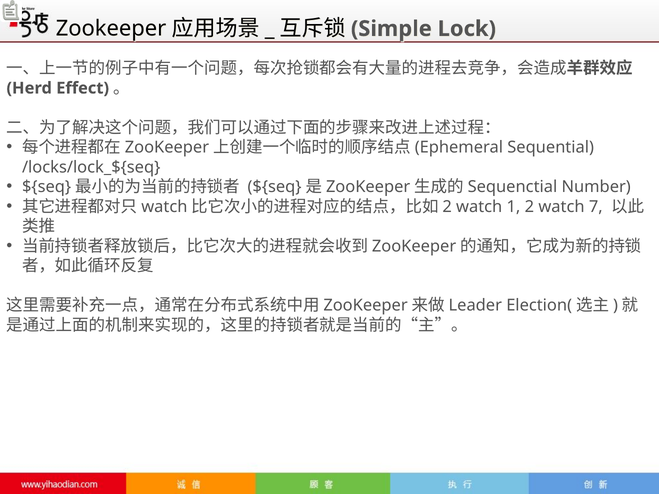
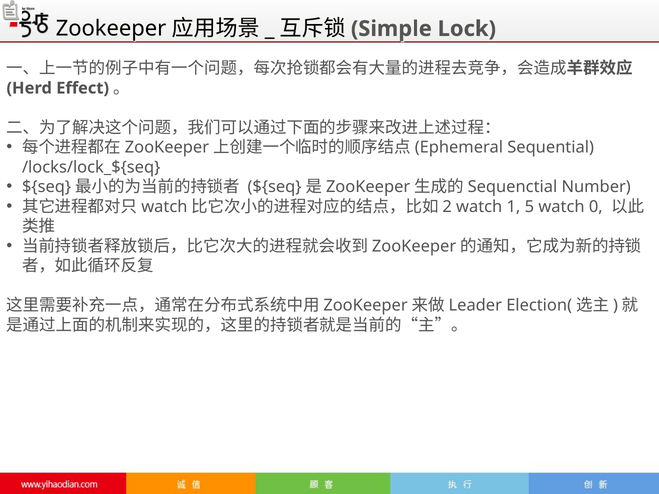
2: 2 -> 5 (529, 207)
7: 7 -> 0 (596, 207)
